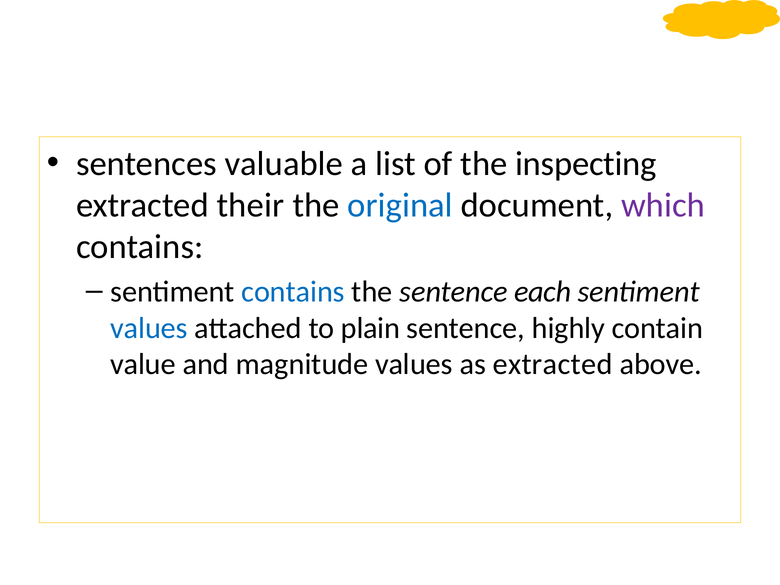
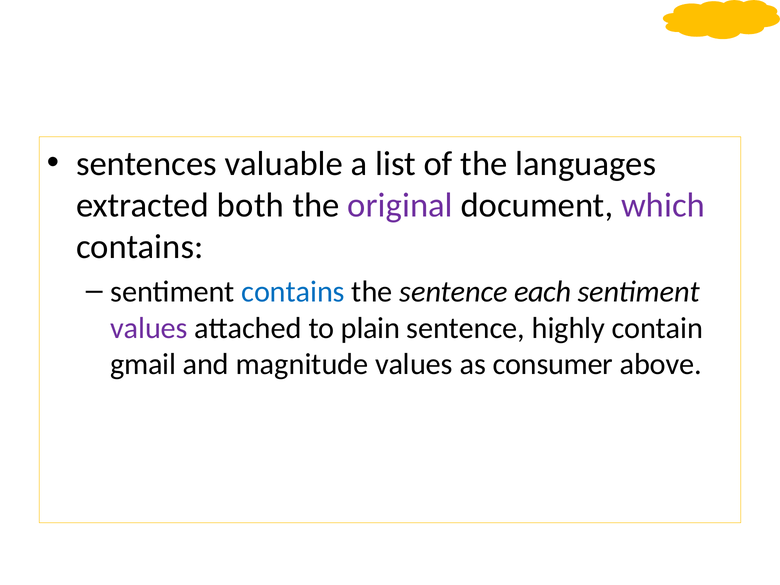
inspecting: inspecting -> languages (586, 164)
their: their -> both (251, 205)
original colour: blue -> purple (400, 205)
values colour: blue -> purple (149, 328)
value: value -> gmail (143, 364)
as extracted: extracted -> consumer (553, 364)
